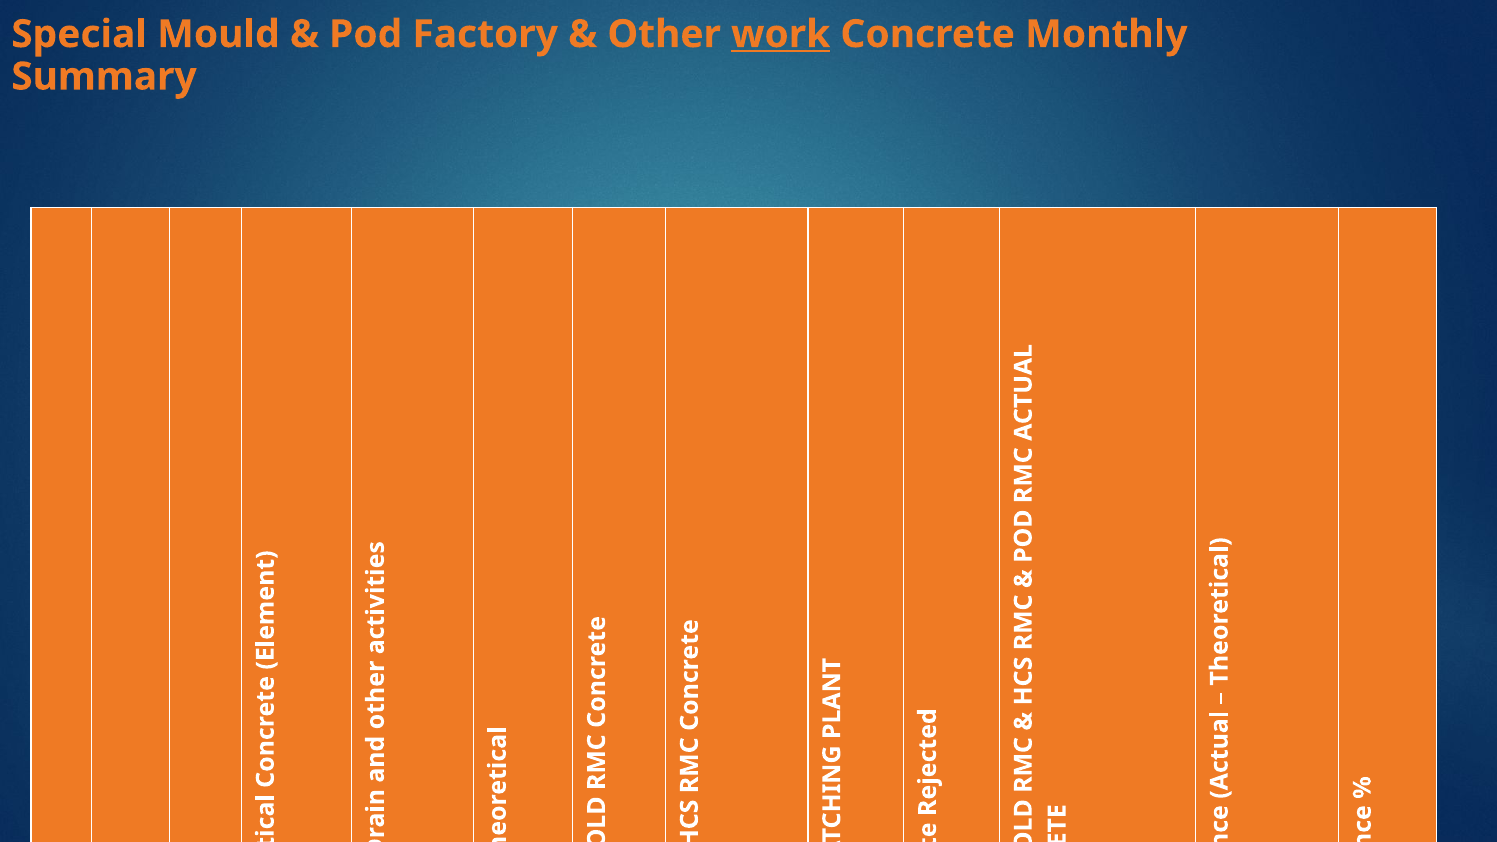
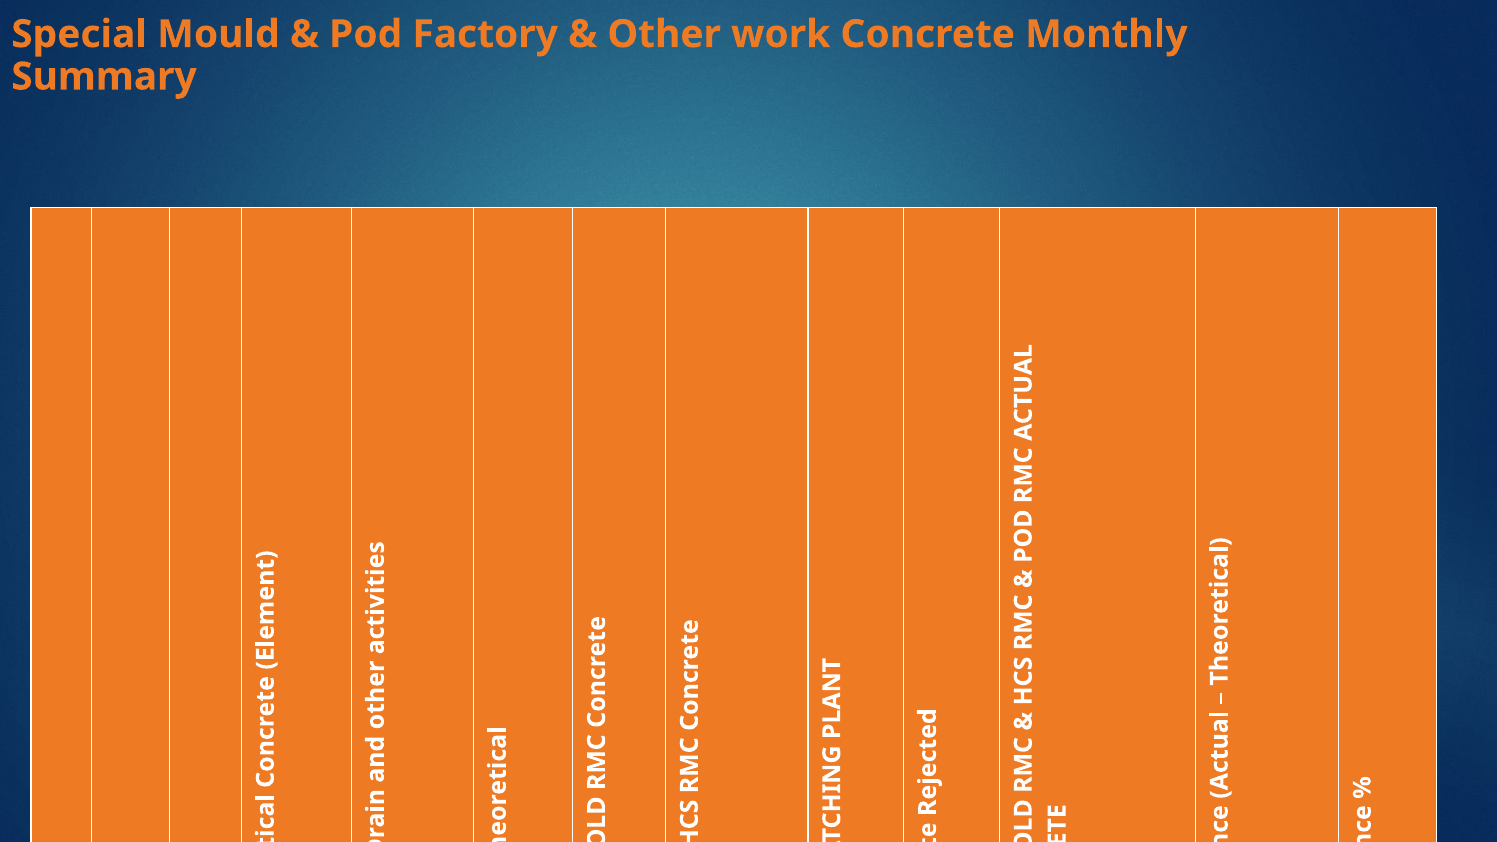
work underline: present -> none (781, 34)
